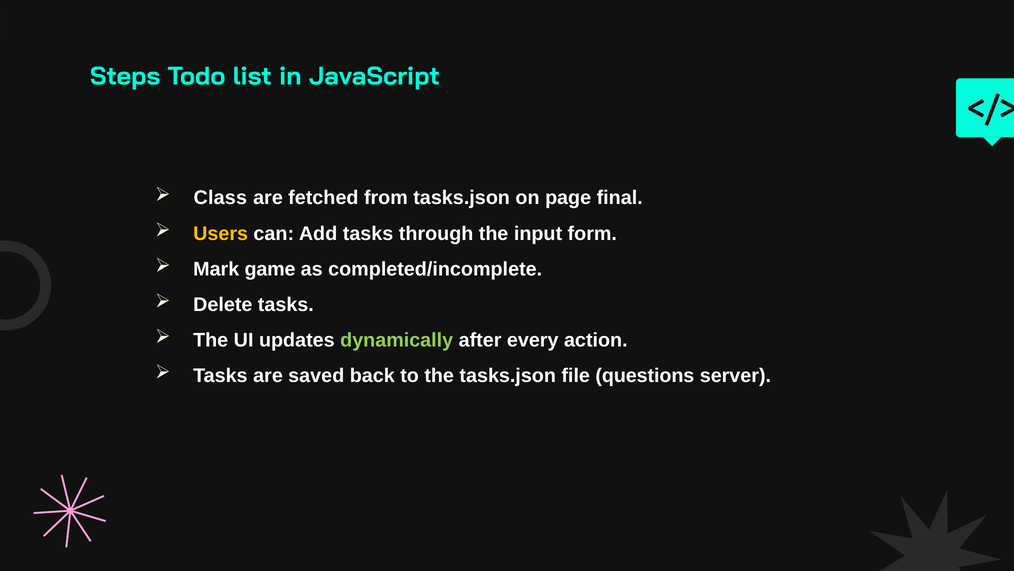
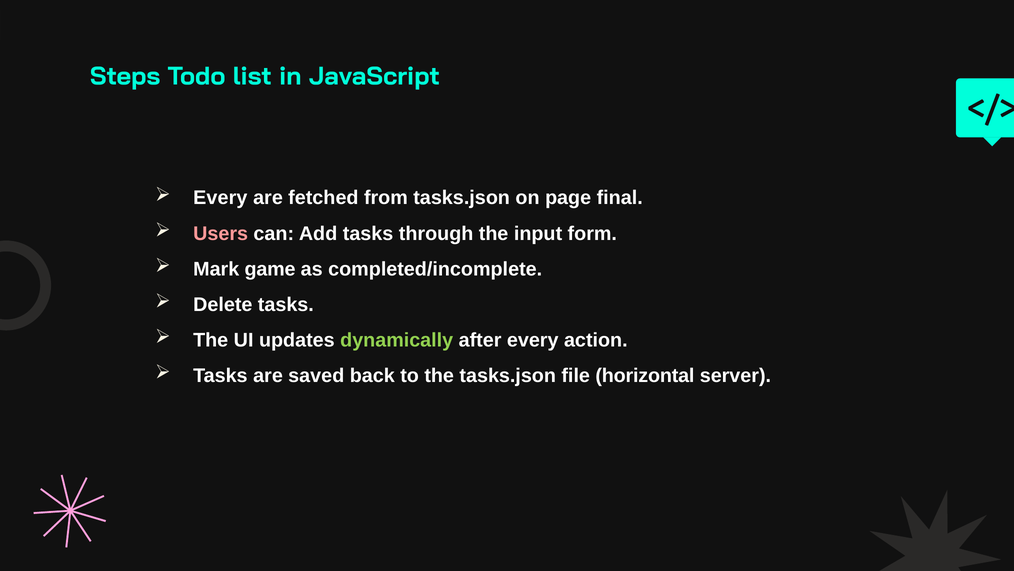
Class: Class -> Every (220, 198)
Users colour: yellow -> pink (221, 233)
questions: questions -> horizontal (645, 375)
